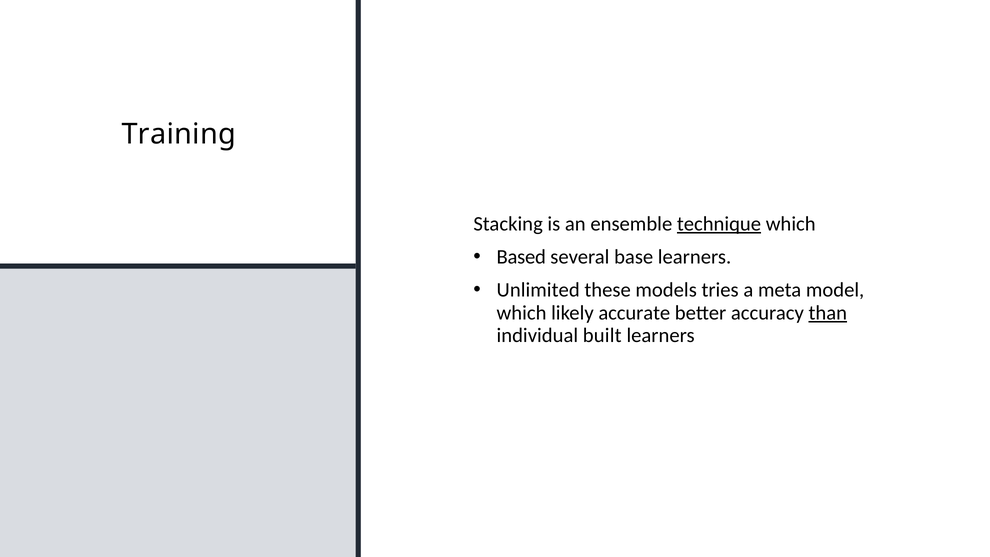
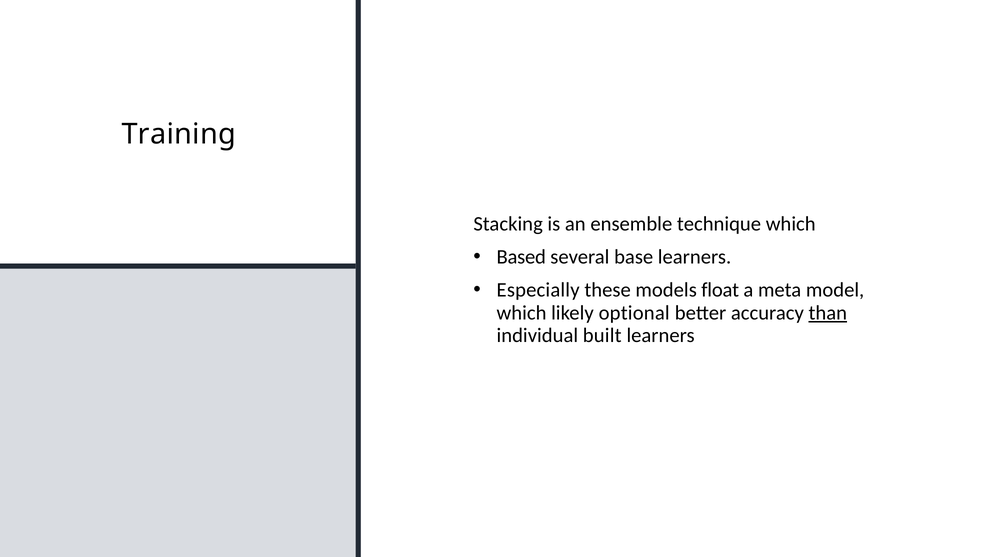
technique underline: present -> none (719, 224)
Unlimited: Unlimited -> Especially (538, 290)
tries: tries -> float (720, 290)
accurate: accurate -> optional (634, 313)
